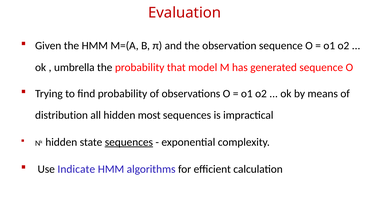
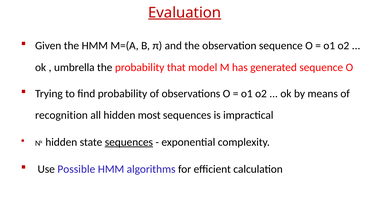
Evaluation underline: none -> present (185, 13)
distribution: distribution -> recognition (61, 116)
Indicate: Indicate -> Possible (76, 170)
